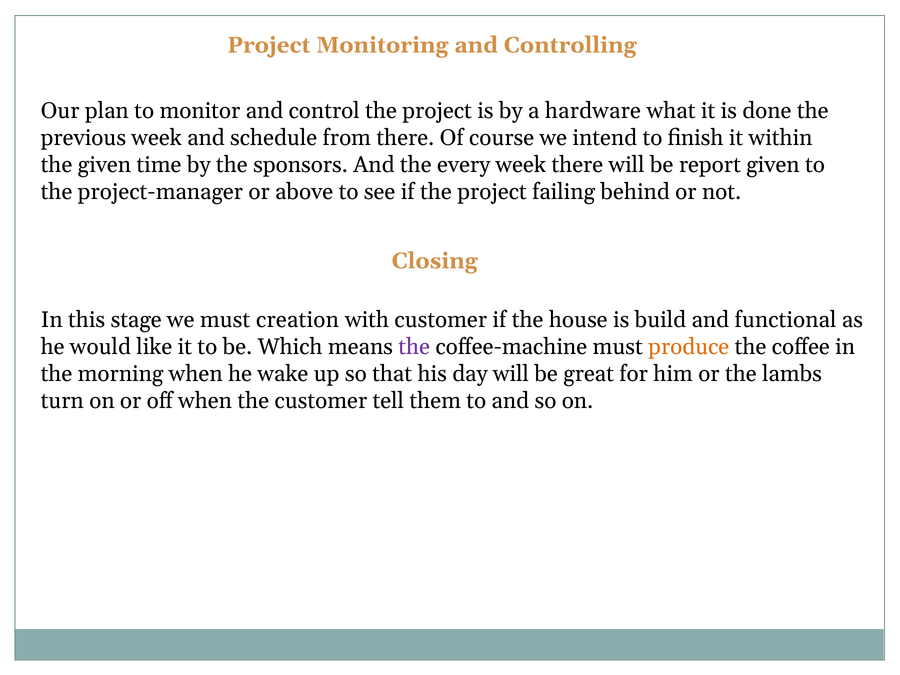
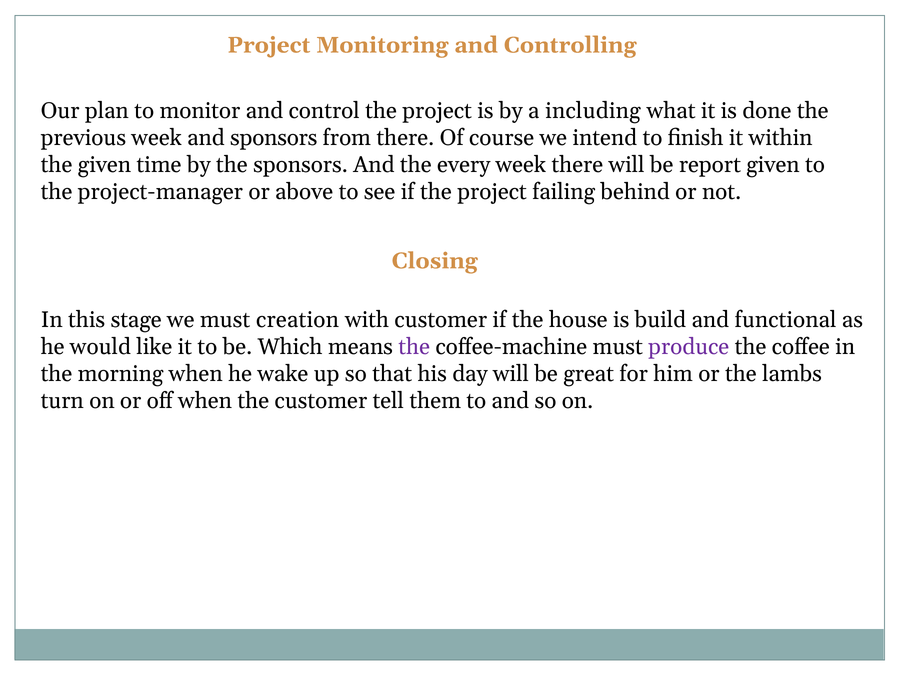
hardware: hardware -> including (593, 111)
and schedule: schedule -> sponsors (274, 138)
produce colour: orange -> purple (689, 347)
